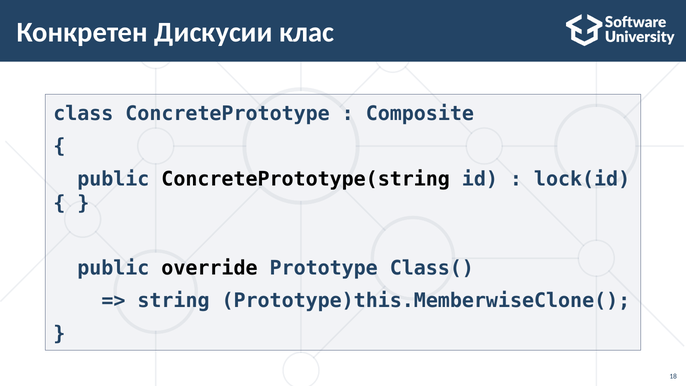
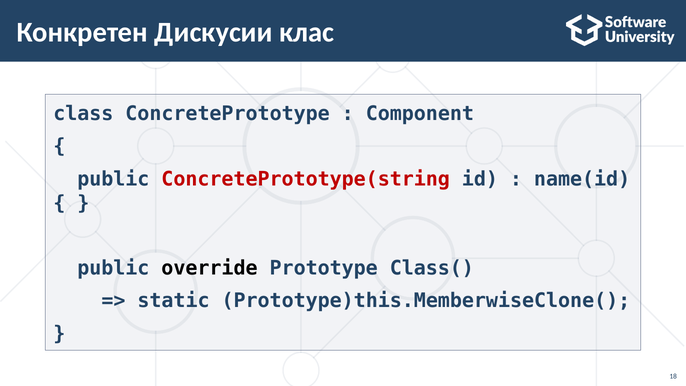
Composite: Composite -> Component (420, 114)
ConcretePrototype(string colour: black -> red (306, 179)
lock(id: lock(id -> name(id (582, 179)
string: string -> static (174, 301)
